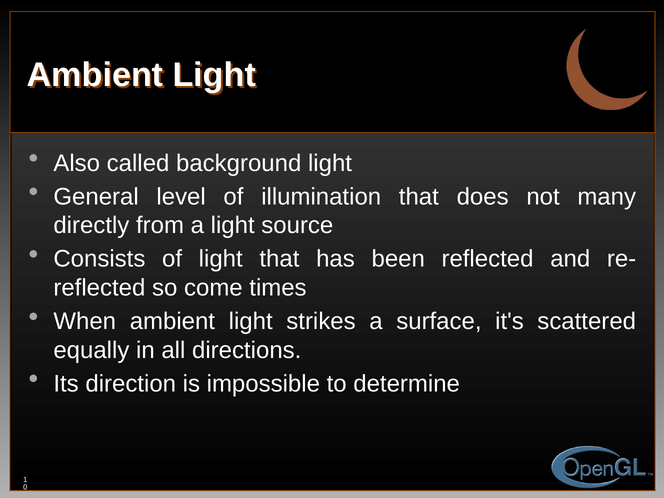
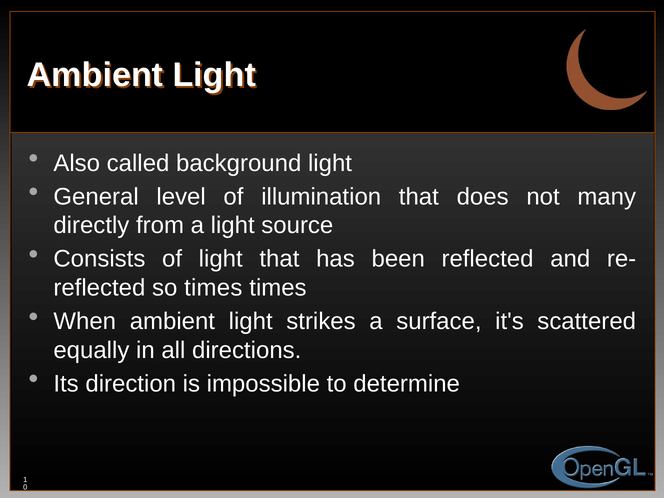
so come: come -> times (213, 288)
